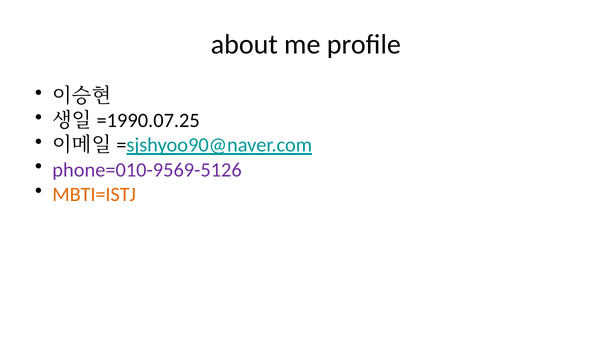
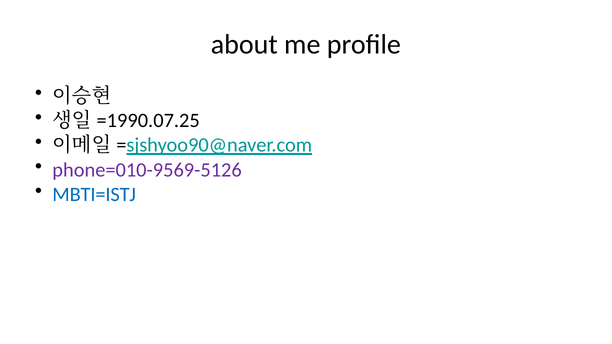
MBTI=ISTJ colour: orange -> blue (94, 195)
